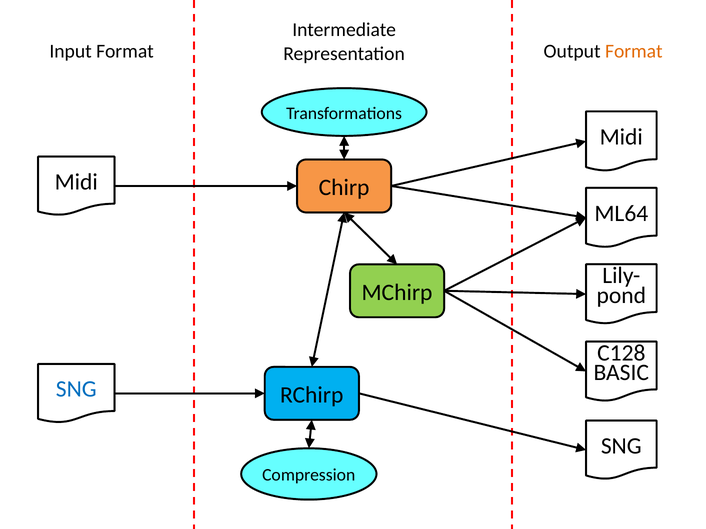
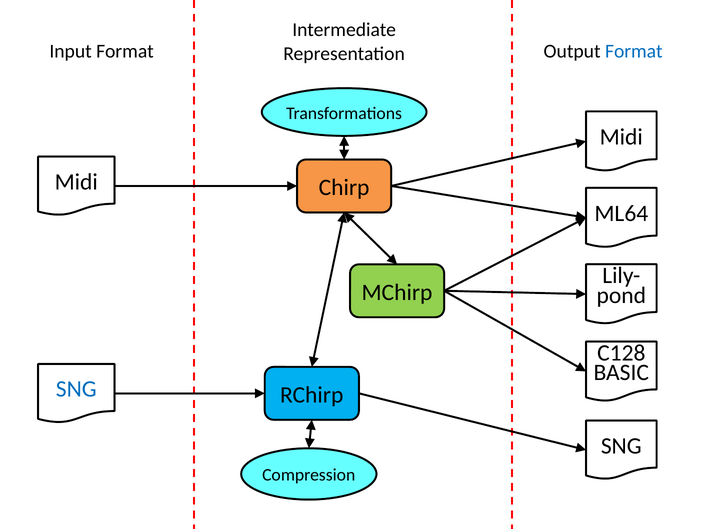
Format colour: orange -> blue (634, 51)
